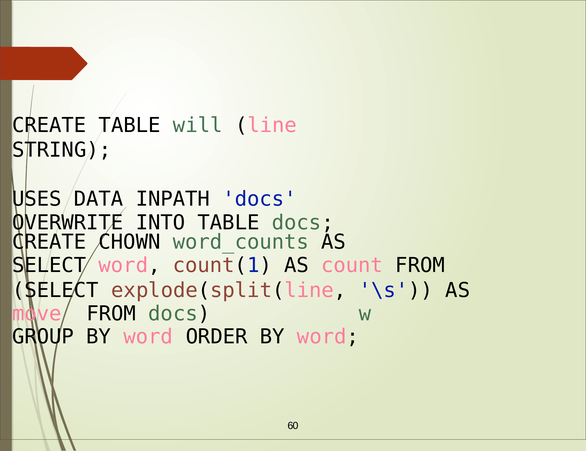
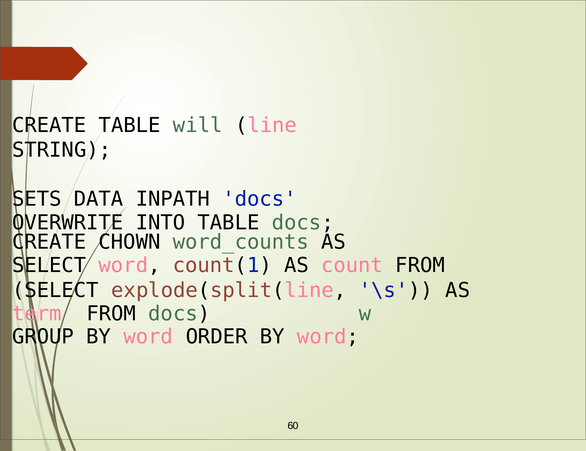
USES: USES -> SETS (37, 199)
move: move -> term (37, 314)
